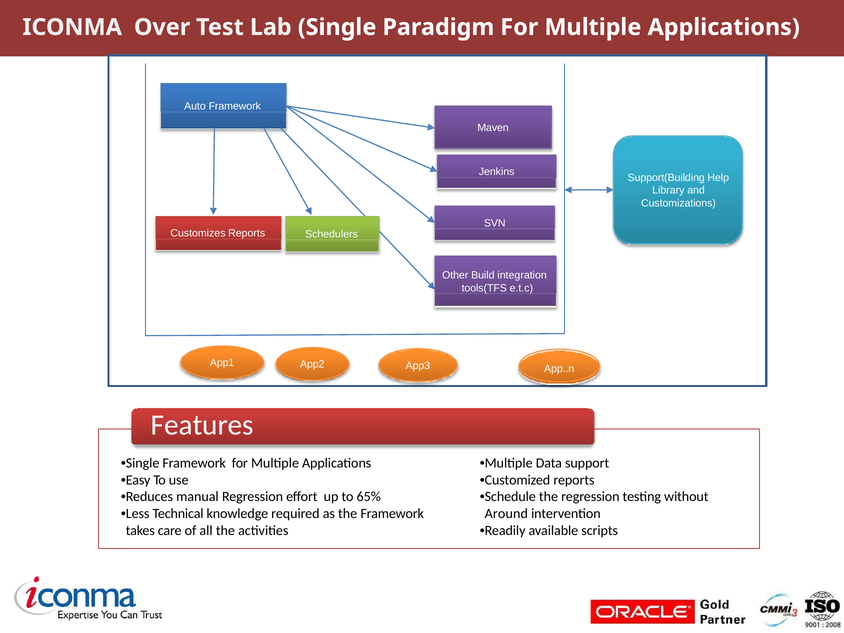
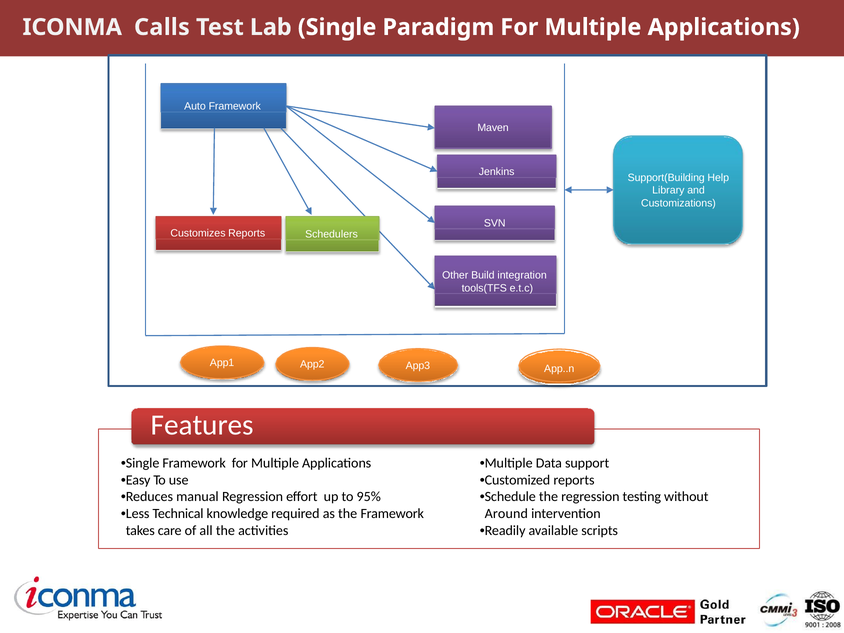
Over: Over -> Calls (162, 27)
65%: 65% -> 95% (369, 497)
